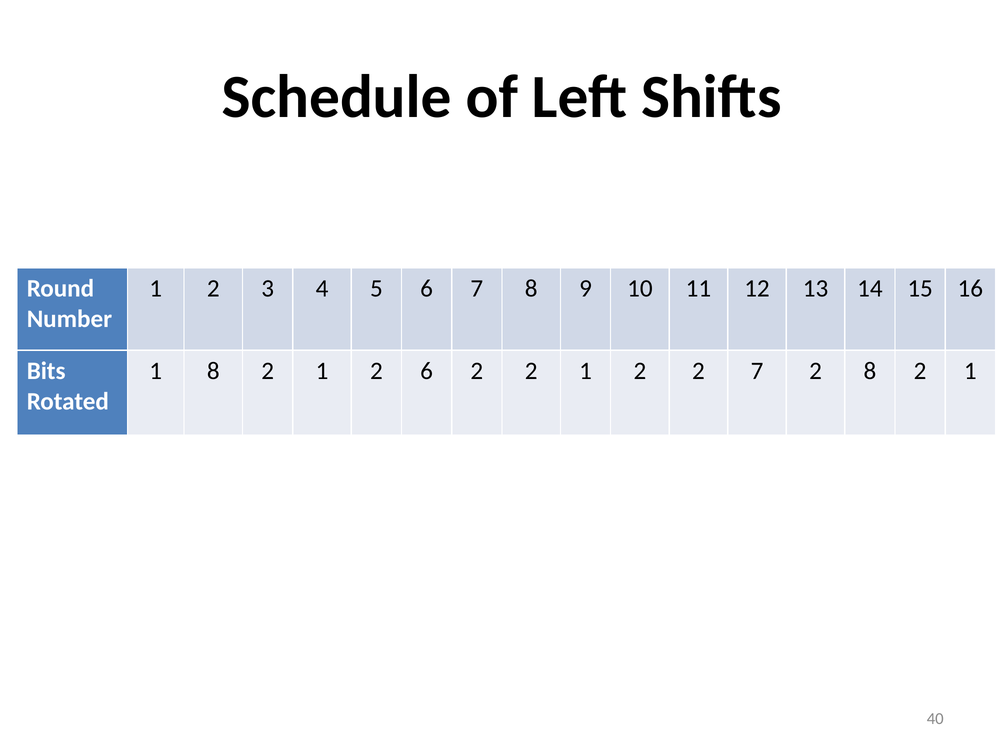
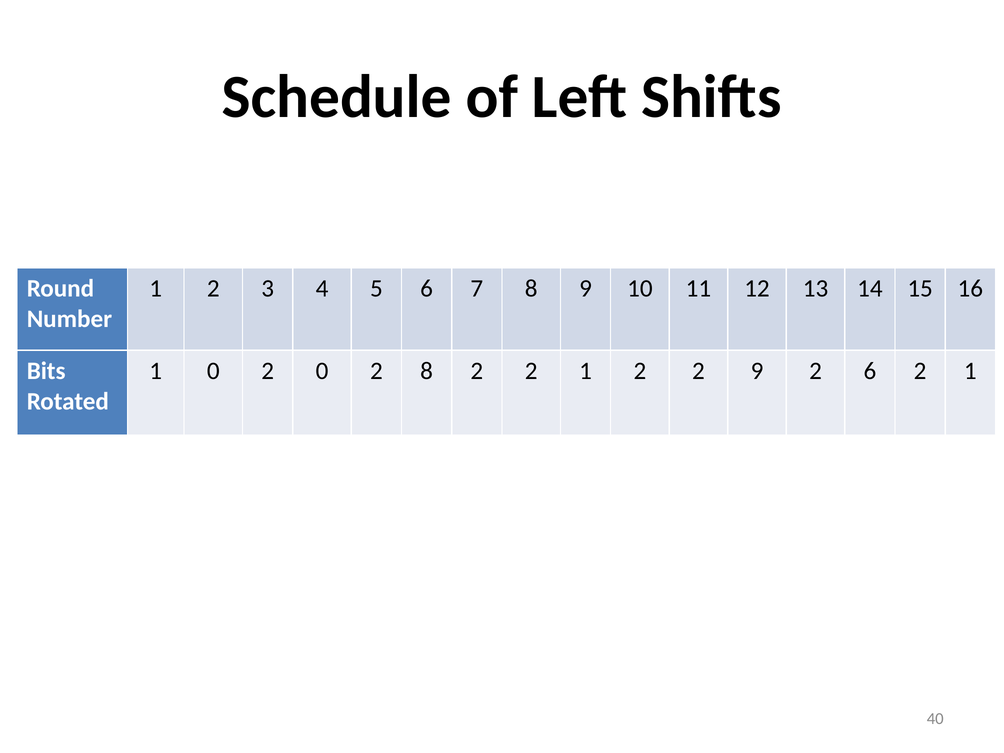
1 8: 8 -> 0 (213, 371)
1: 1 -> 0 (322, 371)
2 6: 6 -> 8 (427, 371)
2 7: 7 -> 9 (757, 371)
2 8: 8 -> 6 (870, 371)
